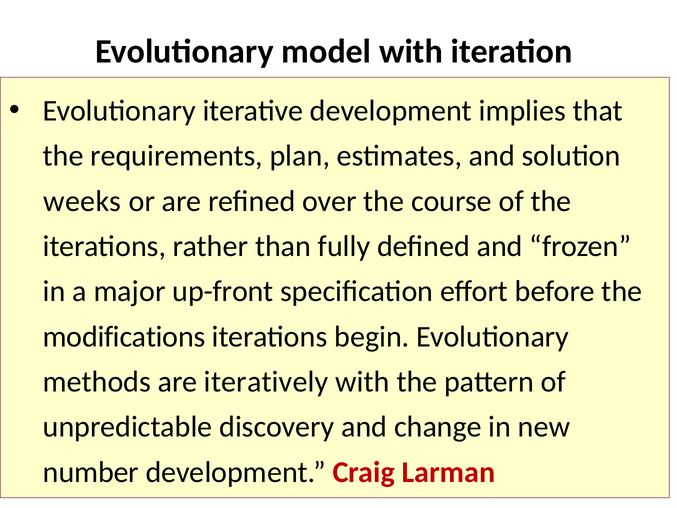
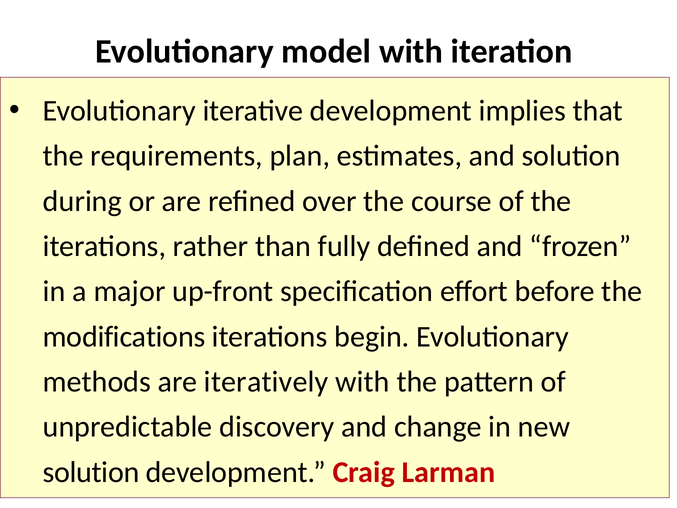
weeks: weeks -> during (82, 201)
number: number -> solution (91, 472)
